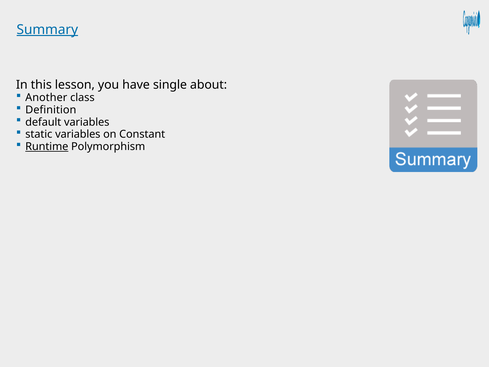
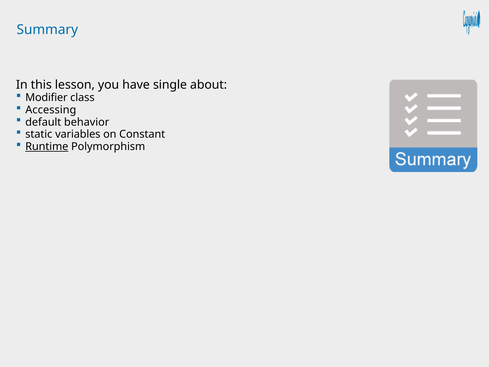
Summary underline: present -> none (47, 30)
Another: Another -> Modifier (46, 98)
Definition: Definition -> Accessing (51, 110)
default variables: variables -> behavior (87, 122)
